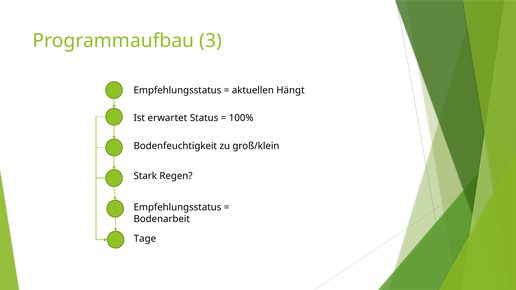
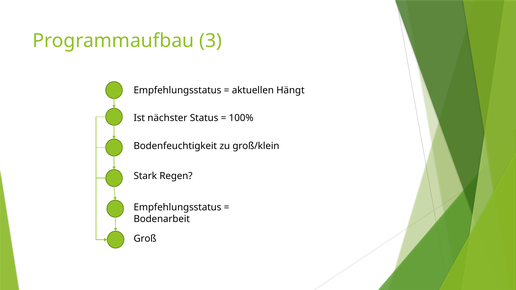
erwartet: erwartet -> nächster (167, 118)
Tage: Tage -> Groß (145, 239)
